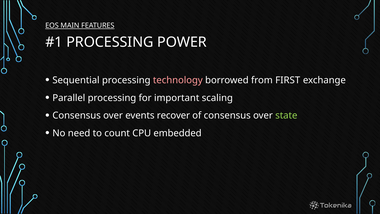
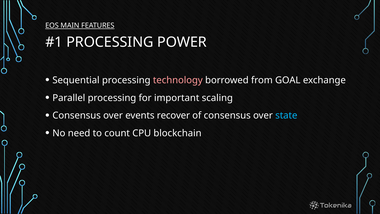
FIRST: FIRST -> GOAL (288, 80)
state colour: light green -> light blue (286, 115)
embedded: embedded -> blockchain (177, 133)
